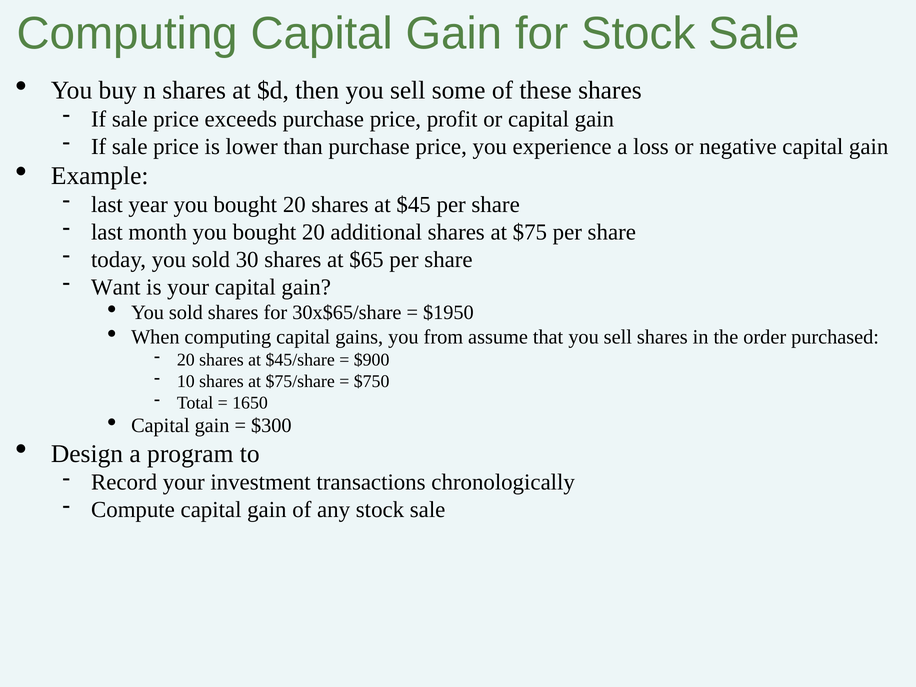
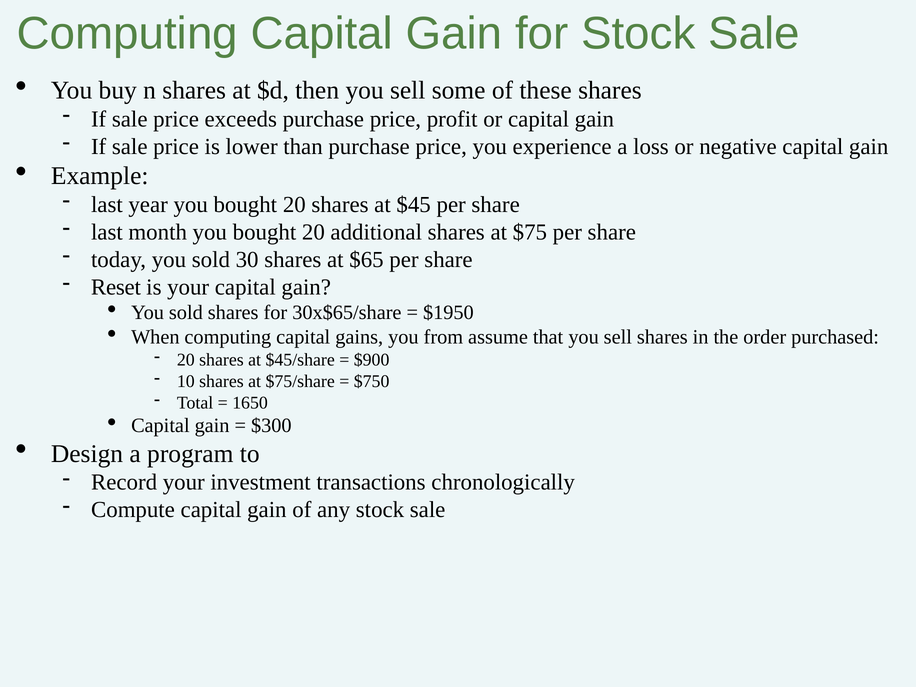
Want: Want -> Reset (116, 287)
